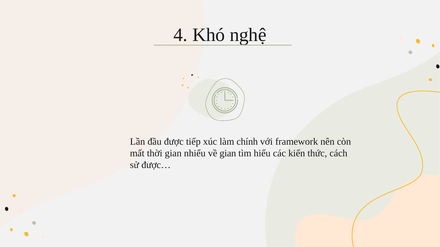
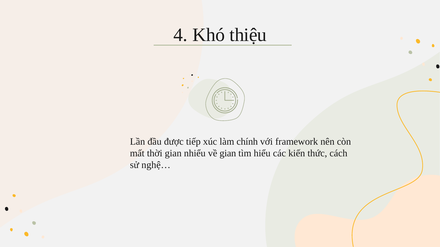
nghệ: nghệ -> thiệu (248, 35)
được…: được… -> nghệ… (156, 165)
